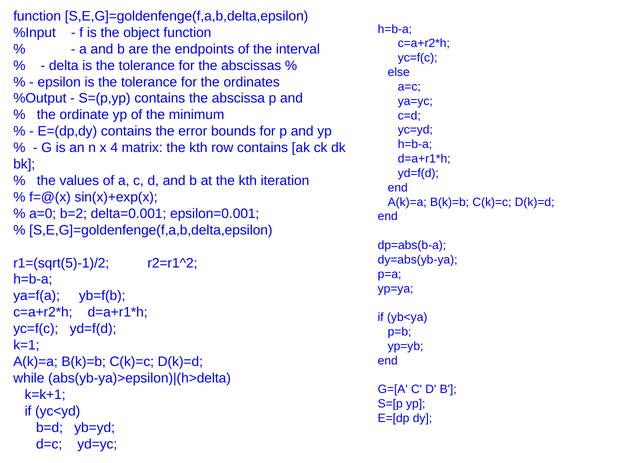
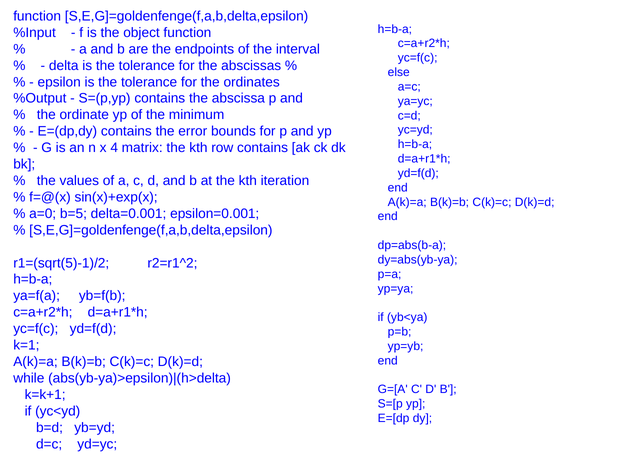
b=2: b=2 -> b=5 (73, 214)
